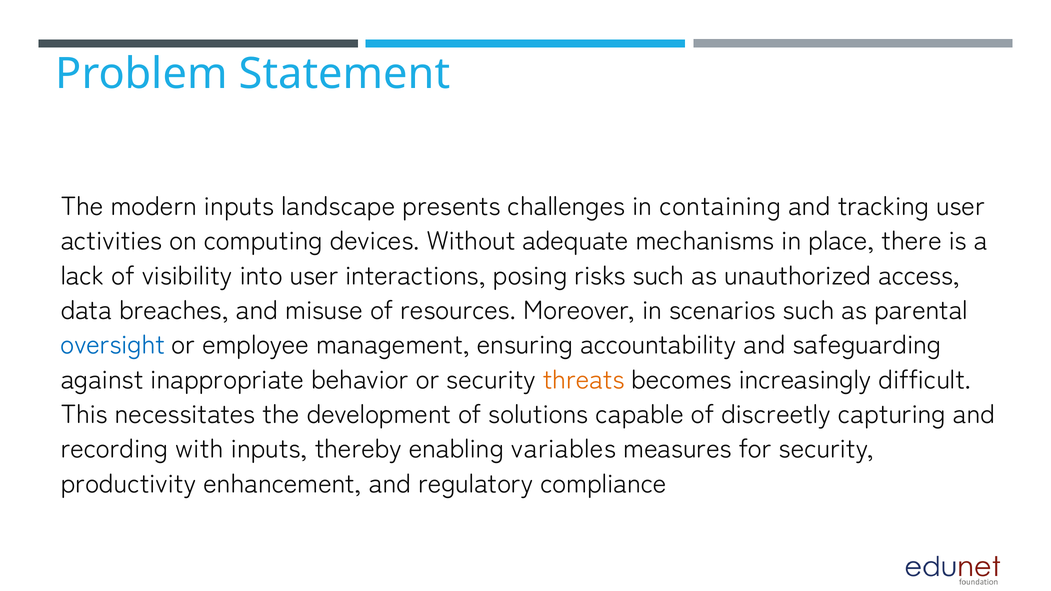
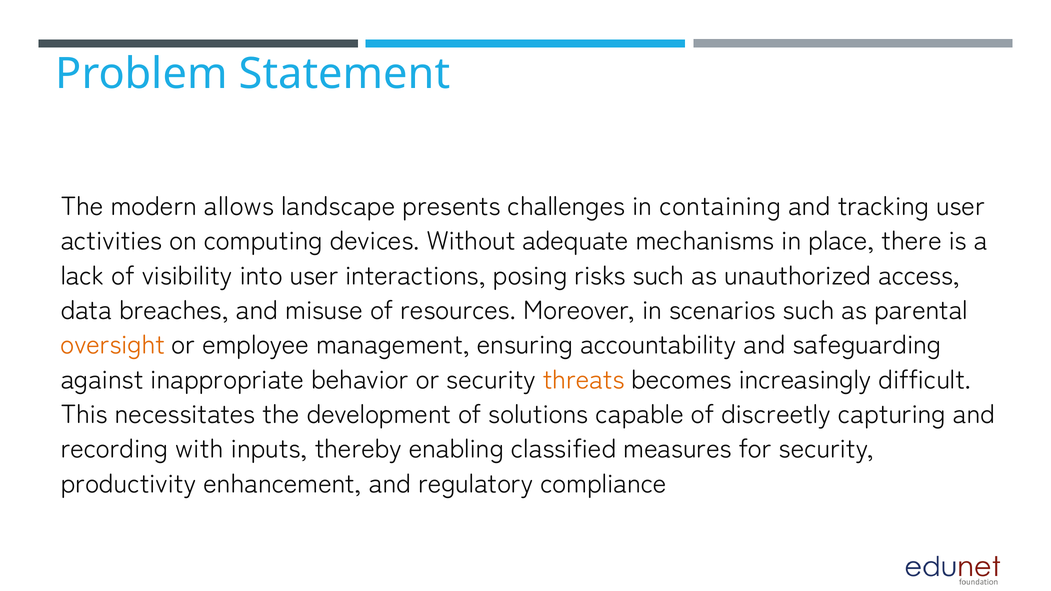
modern inputs: inputs -> allows (239, 207)
oversight colour: blue -> orange (113, 345)
variables: variables -> classified (564, 449)
